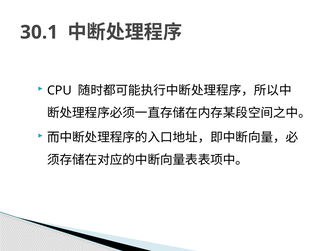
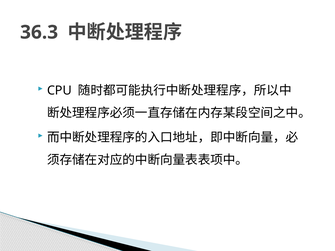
30.1: 30.1 -> 36.3 (39, 32)
